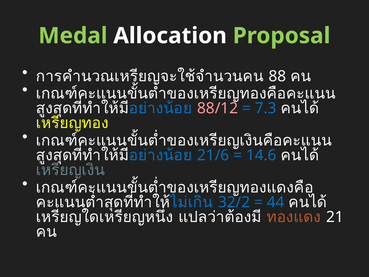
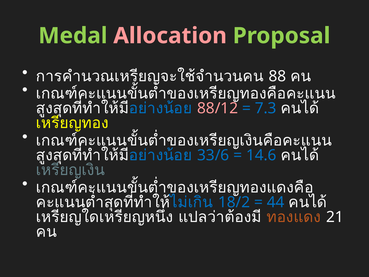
Allocation colour: white -> pink (170, 36)
21/6: 21/6 -> 33/6 (213, 155)
32/2: 32/2 -> 18/2 (234, 202)
